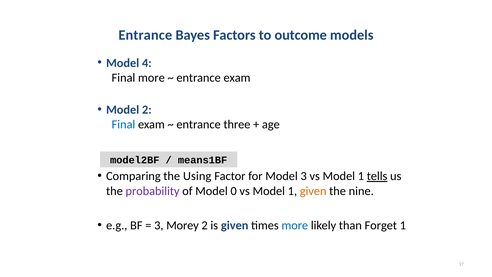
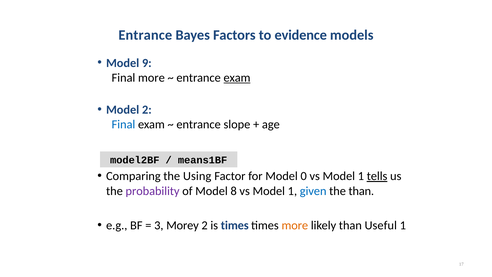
outcome: outcome -> evidence (301, 35)
4: 4 -> 9 (147, 63)
exam underline: none -> present (237, 78)
three: three -> slope (237, 124)
Model 3: 3 -> 0 (304, 176)
0: 0 -> 8 (234, 191)
given colour: orange -> blue (313, 191)
the nine: nine -> than (361, 191)
is given: given -> times (235, 225)
more colour: blue -> orange (295, 225)
Forget: Forget -> Useful (381, 225)
